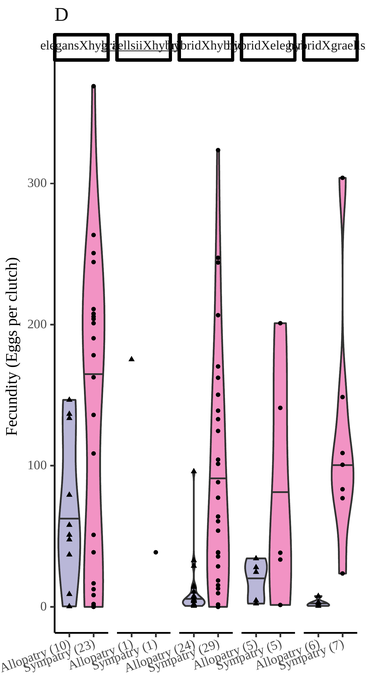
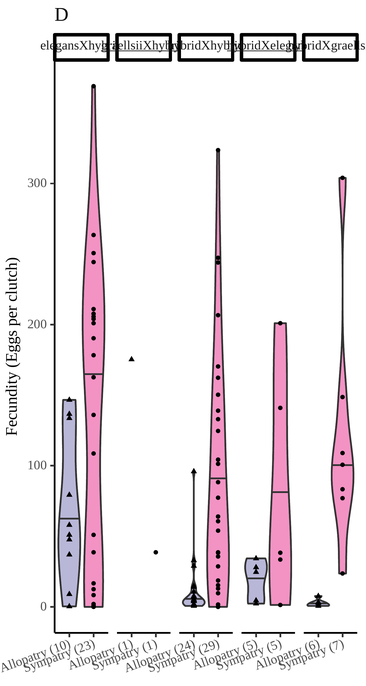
hybridXelegans underline: none -> present (268, 45)
